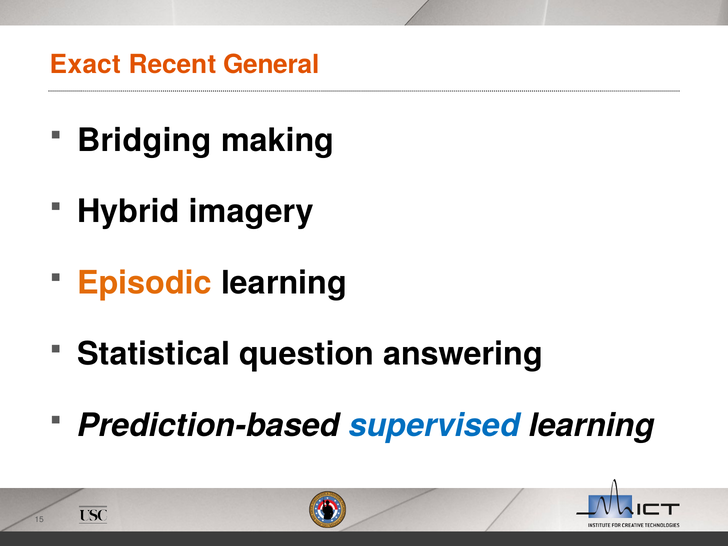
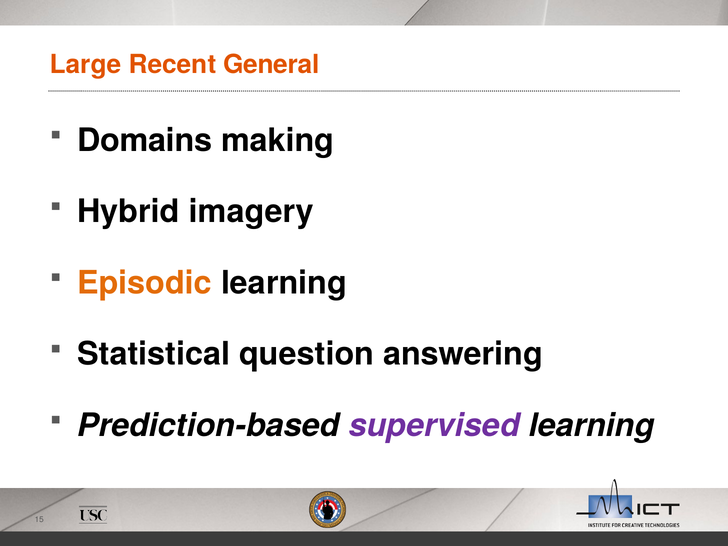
Exact: Exact -> Large (86, 65)
Bridging: Bridging -> Domains (145, 141)
supervised colour: blue -> purple (434, 425)
